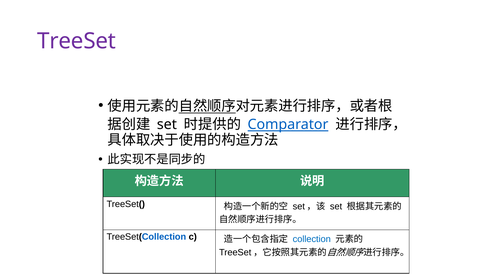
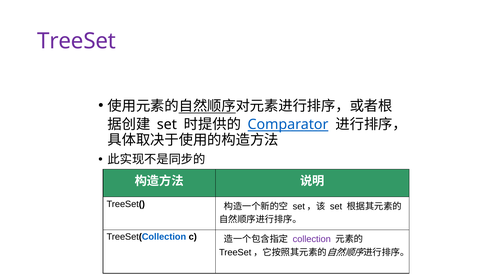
collection colour: blue -> purple (312, 239)
